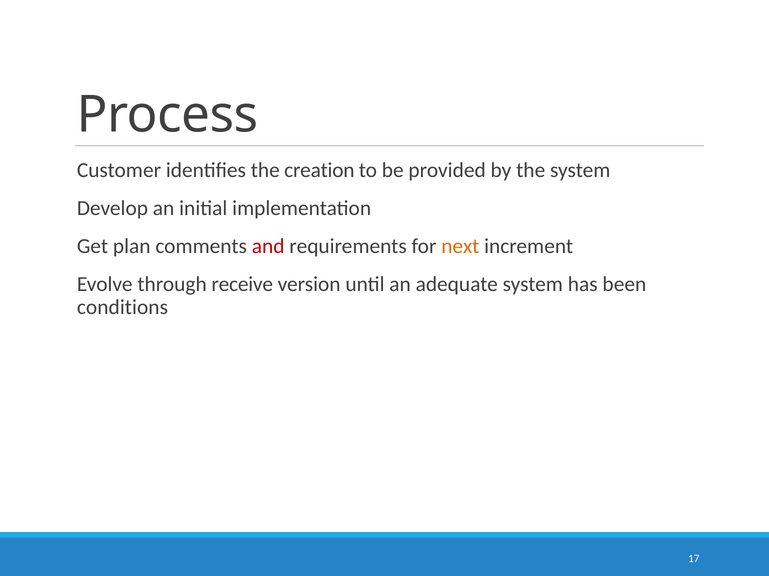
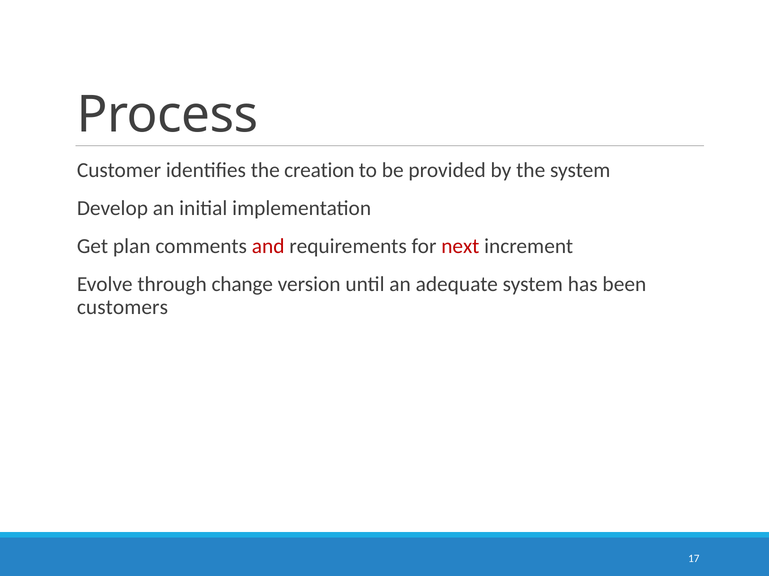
next colour: orange -> red (460, 247)
receive: receive -> change (242, 285)
conditions: conditions -> customers (122, 308)
